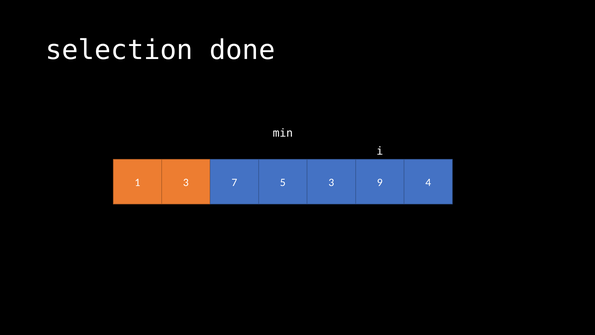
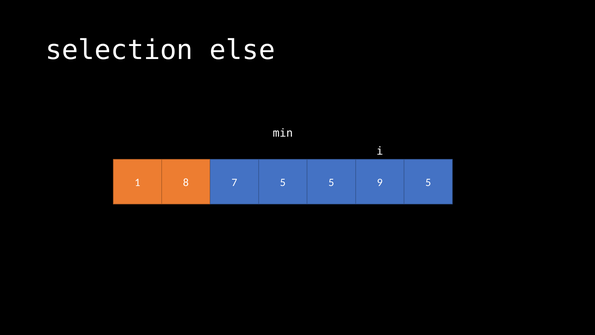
done: done -> else (242, 50)
1 3: 3 -> 8 (186, 182)
5 3: 3 -> 5 (331, 182)
9 4: 4 -> 5 (428, 182)
